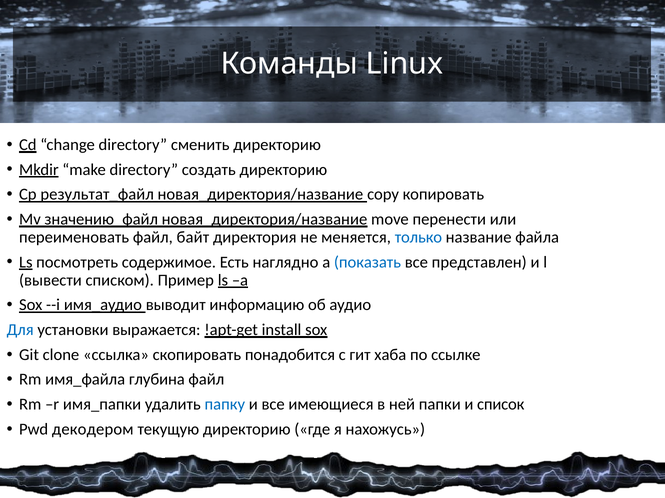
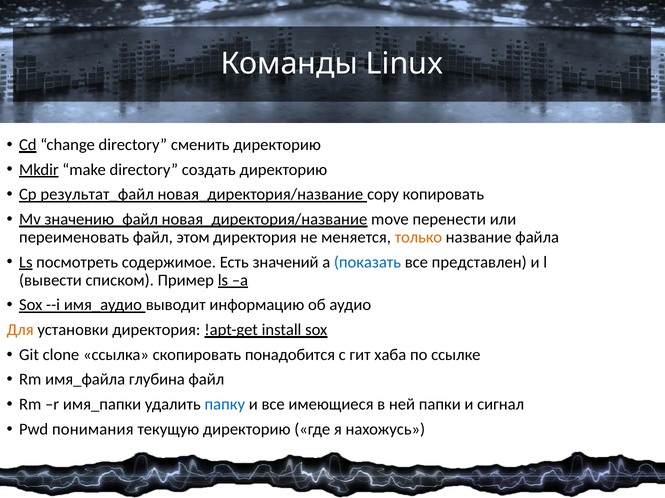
байт: байт -> этом (193, 238)
только colour: blue -> orange (418, 238)
наглядно: наглядно -> значений (286, 263)
Для colour: blue -> orange (20, 330)
установки выражается: выражается -> директория (156, 330)
список: список -> сигнал (501, 405)
декодером: декодером -> понимания (93, 430)
